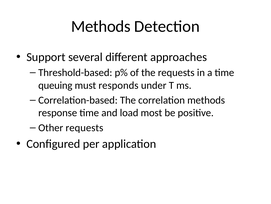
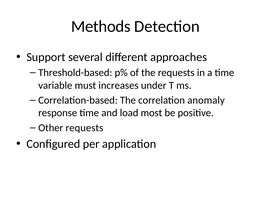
queuing: queuing -> variable (55, 85)
responds: responds -> increases (119, 85)
correlation methods: methods -> anomaly (206, 100)
